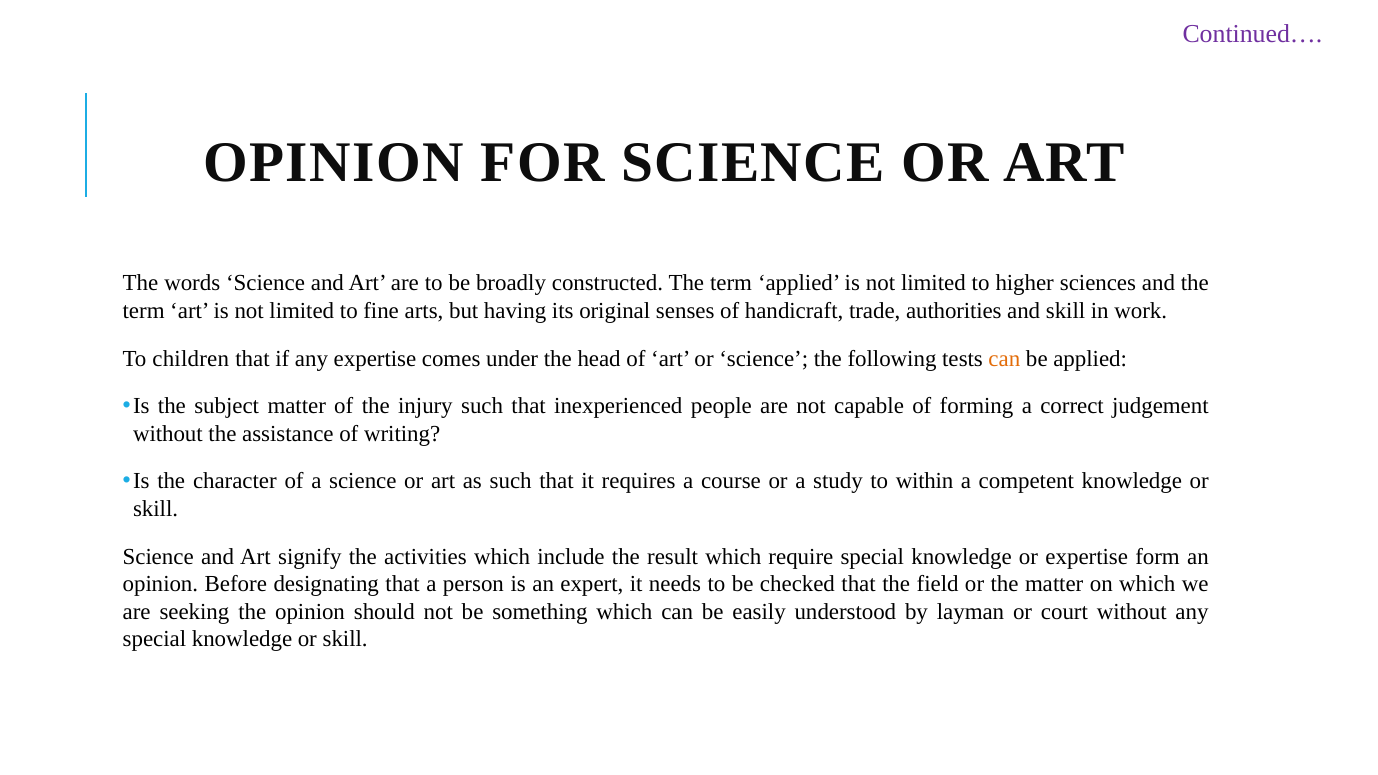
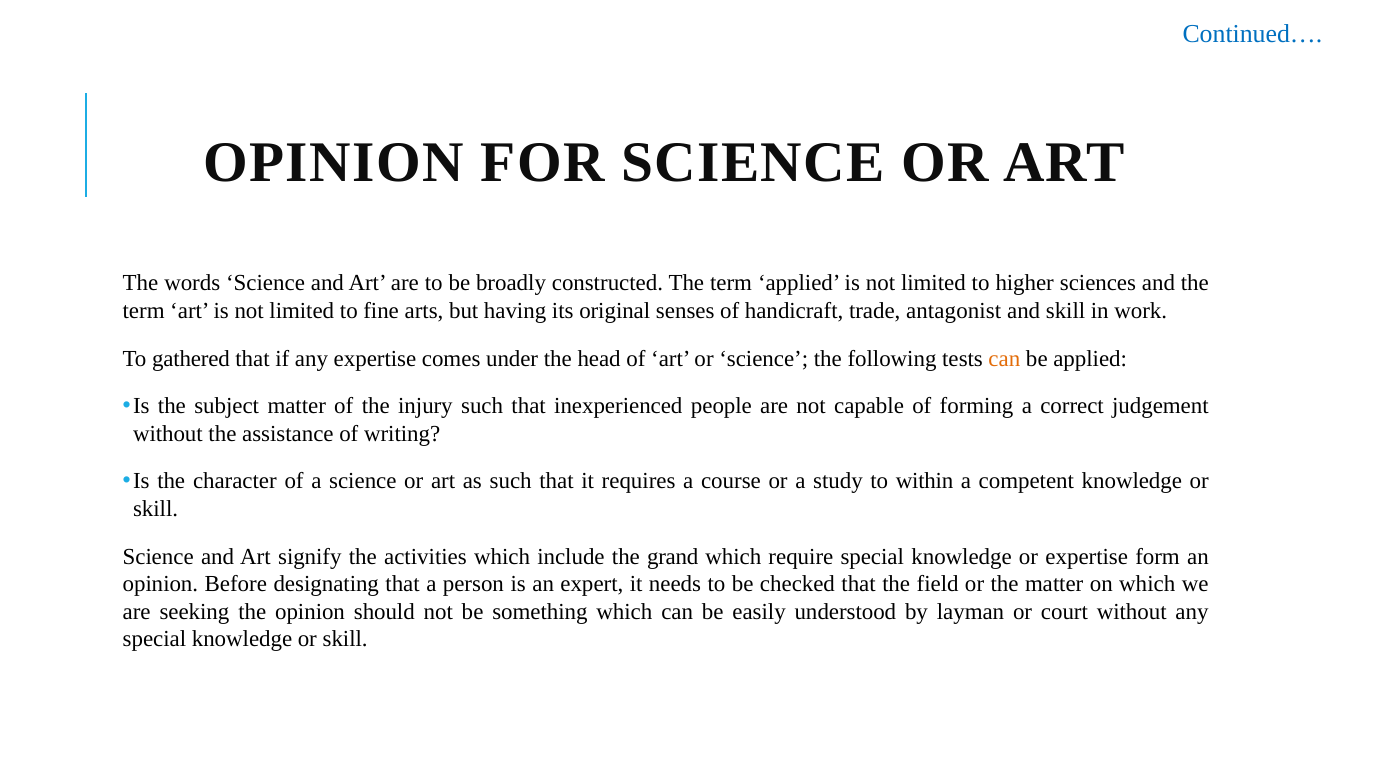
Continued… colour: purple -> blue (1252, 34)
authorities: authorities -> antagonist (954, 311)
children: children -> gathered (191, 359)
result: result -> grand (673, 557)
